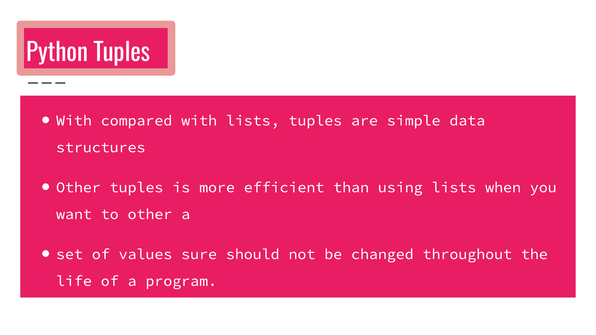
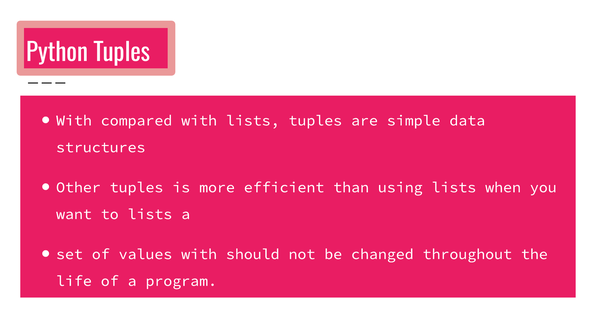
to other: other -> lists (150, 214)
values sure: sure -> with (199, 254)
